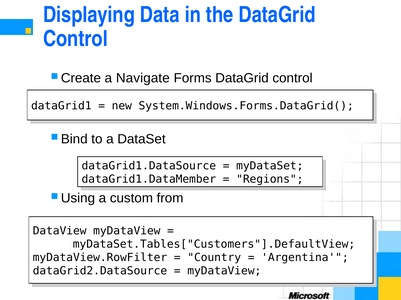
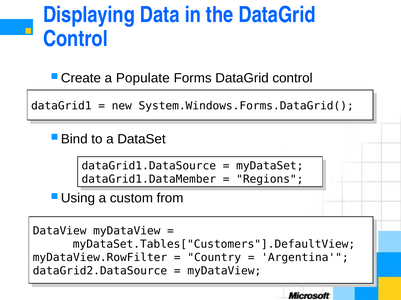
Navigate: Navigate -> Populate (143, 78)
